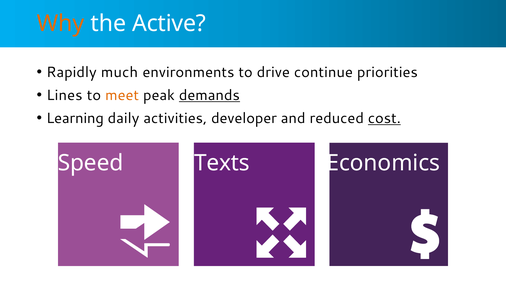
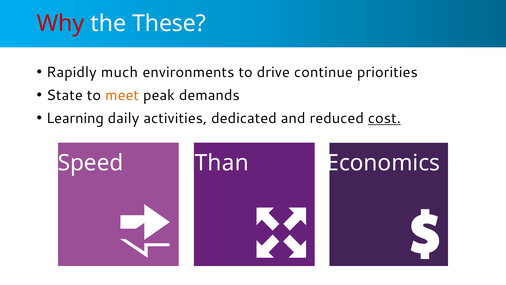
Why colour: orange -> red (61, 24)
Active: Active -> These (169, 24)
Lines: Lines -> State (64, 95)
demands underline: present -> none (209, 95)
developer: developer -> dedicated (244, 118)
Texts: Texts -> Than (222, 163)
